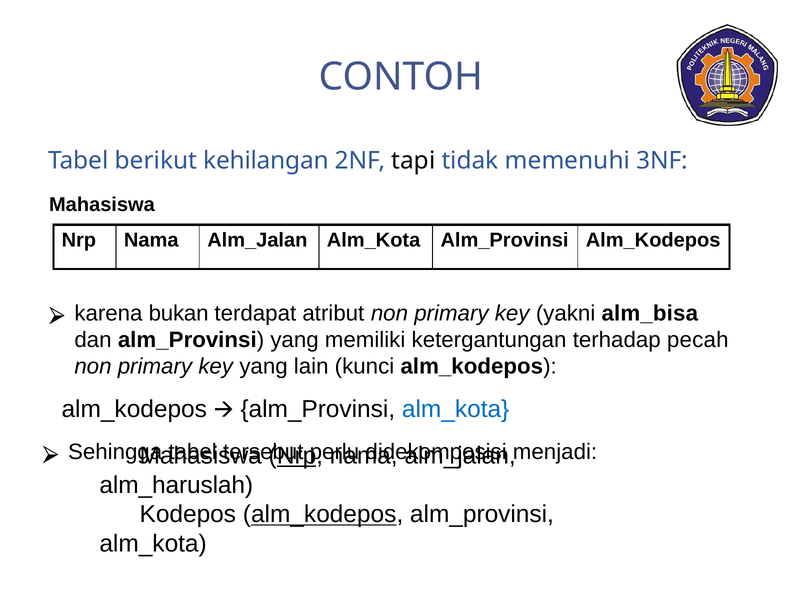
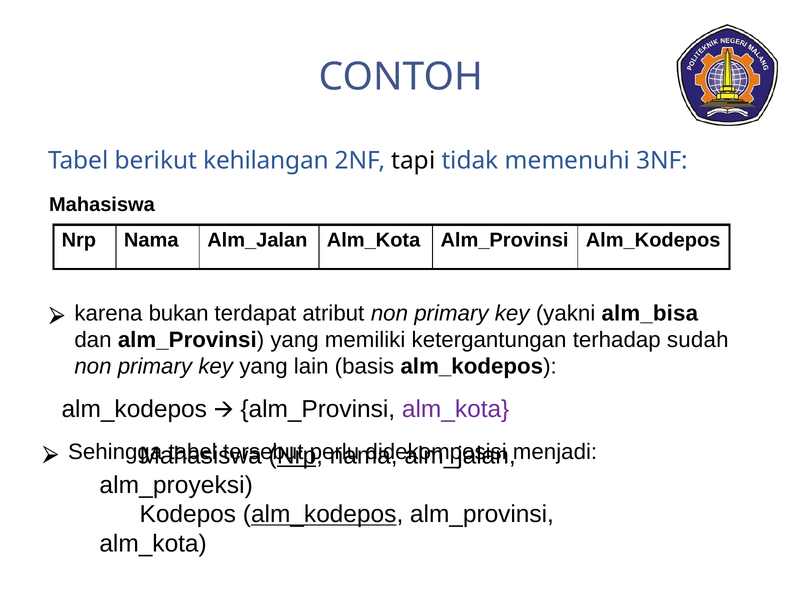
pecah: pecah -> sudah (698, 340)
kunci: kunci -> basis (364, 367)
alm_kota colour: blue -> purple (456, 410)
alm_haruslah: alm_haruslah -> alm_proyeksi (176, 485)
